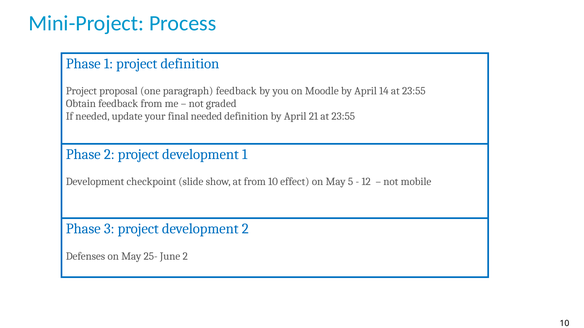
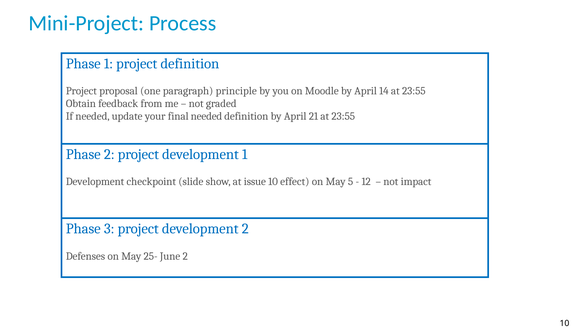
paragraph feedback: feedback -> principle (236, 91)
at from: from -> issue (255, 182)
mobile: mobile -> impact (416, 182)
